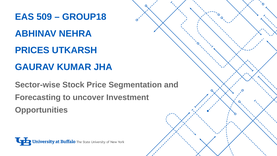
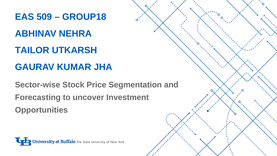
PRICES: PRICES -> TAILOR (32, 50)
